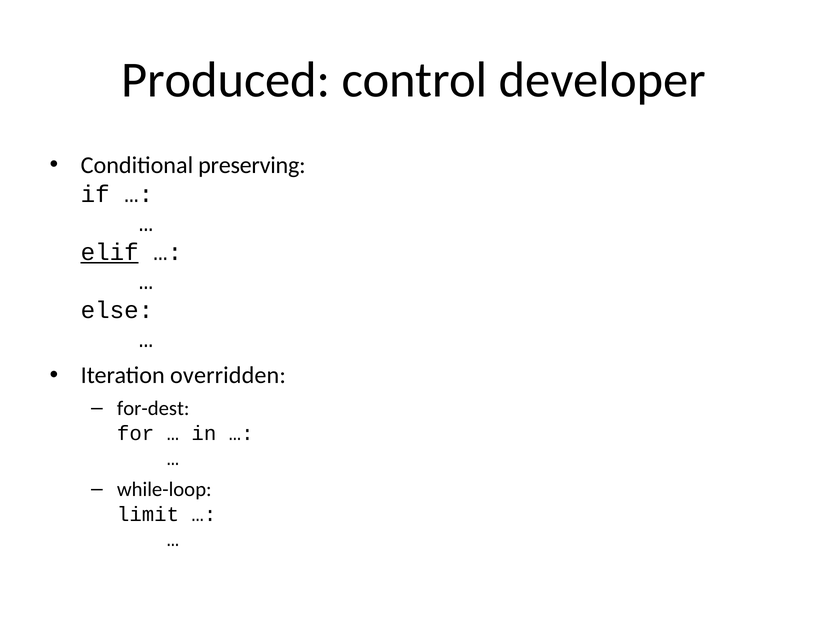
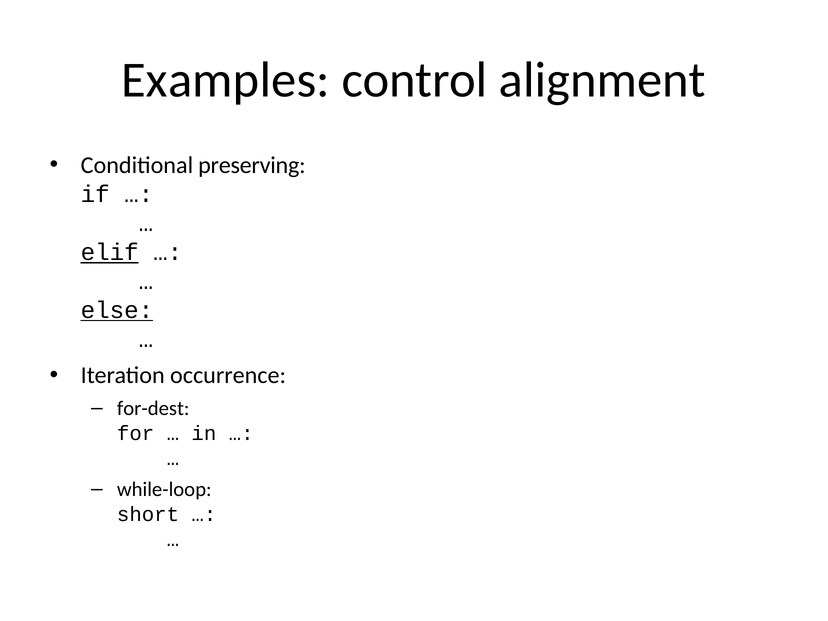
Produced: Produced -> Examples (226, 80)
developer: developer -> alignment (602, 80)
else underline: none -> present (117, 310)
overridden: overridden -> occurrence (228, 375)
limit: limit -> short (148, 514)
